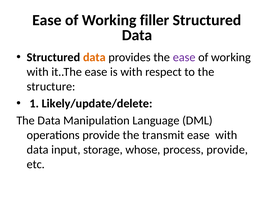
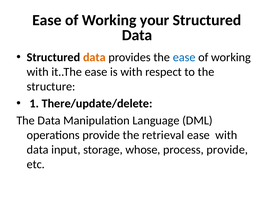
filler: filler -> your (155, 20)
ease colour: purple -> blue (184, 57)
Likely/update/delete: Likely/update/delete -> There/update/delete (97, 104)
transmit: transmit -> retrieval (163, 136)
